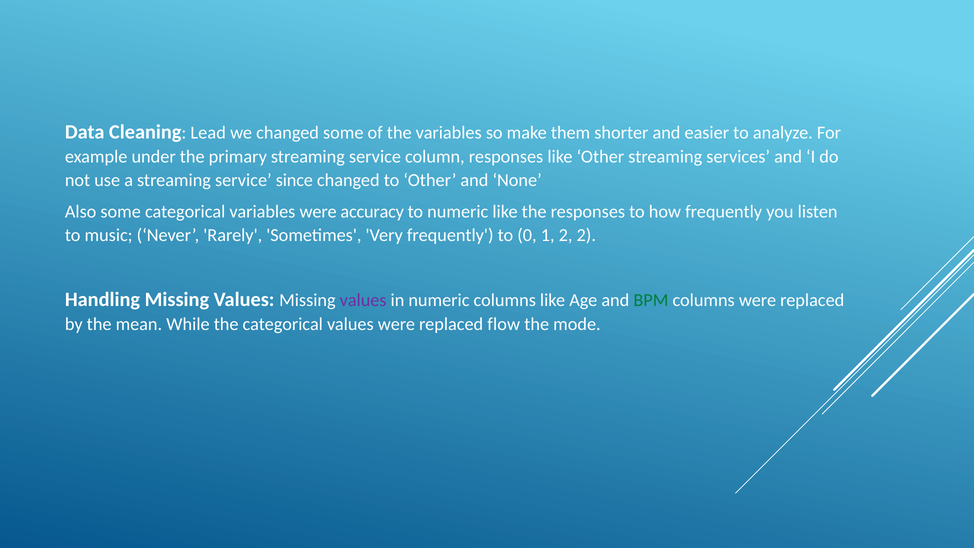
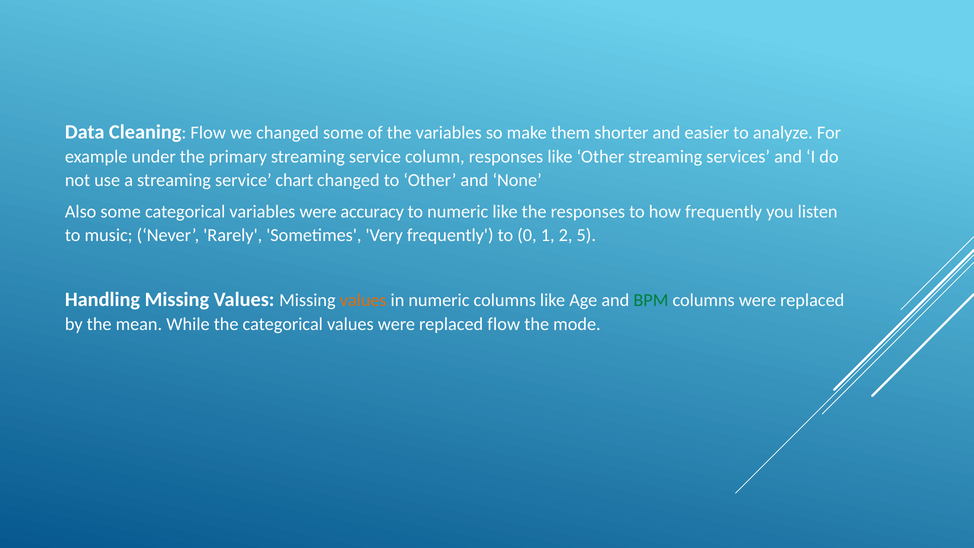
Cleaning Lead: Lead -> Flow (208, 133)
since: since -> chart (294, 180)
2 2: 2 -> 5 (586, 235)
values colour: purple -> orange (363, 300)
